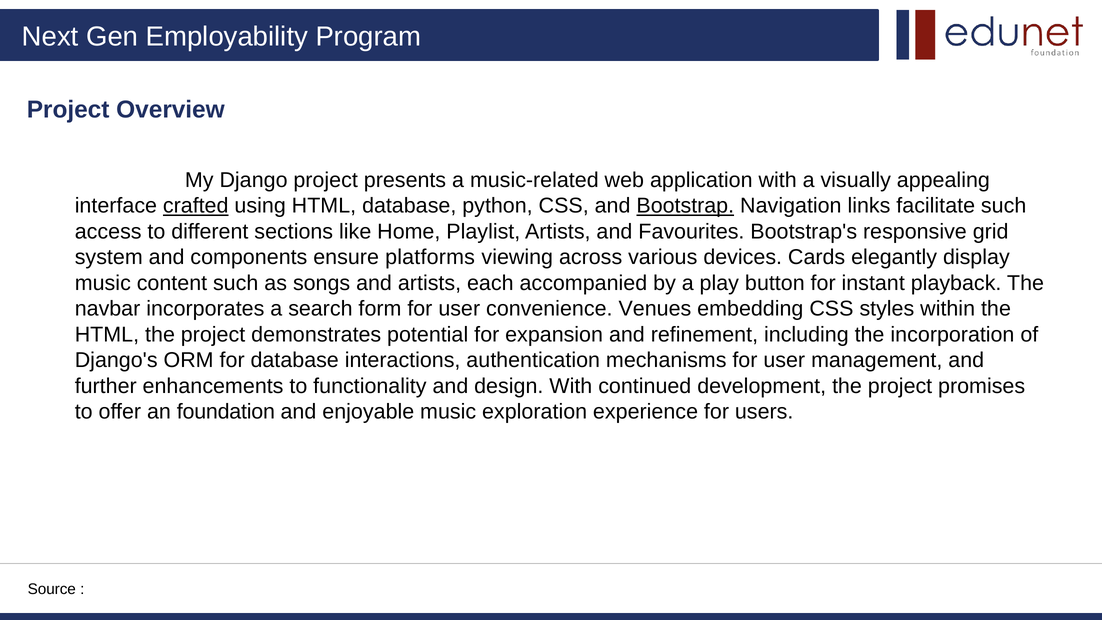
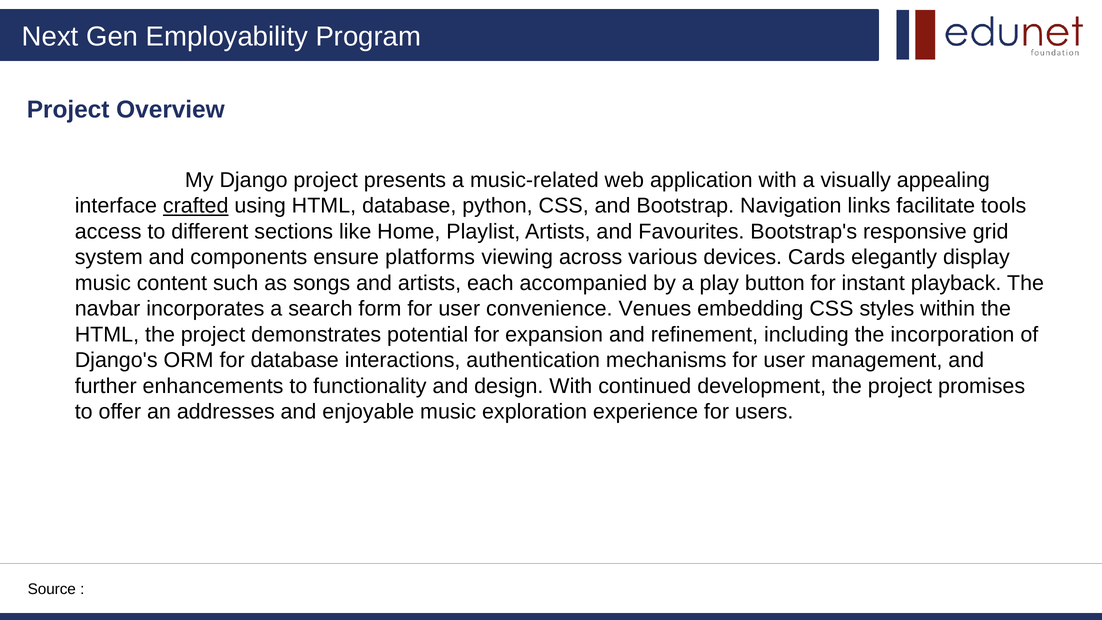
Bootstrap underline: present -> none (685, 206)
facilitate such: such -> tools (1004, 206)
foundation: foundation -> addresses (226, 412)
